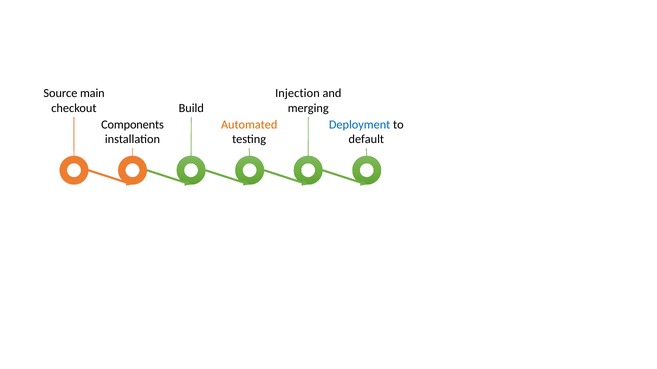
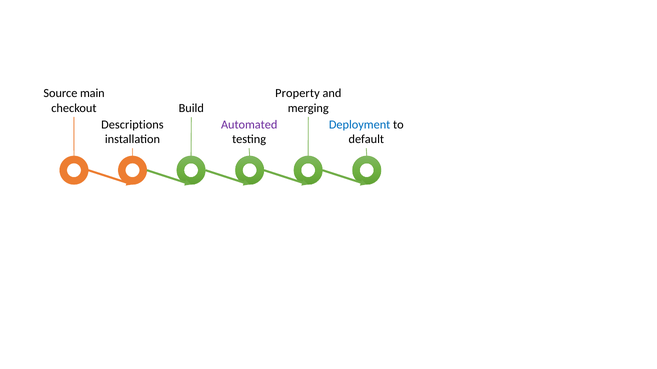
Injection: Injection -> Property (297, 93)
Components: Components -> Descriptions (132, 125)
Automated colour: orange -> purple (249, 125)
